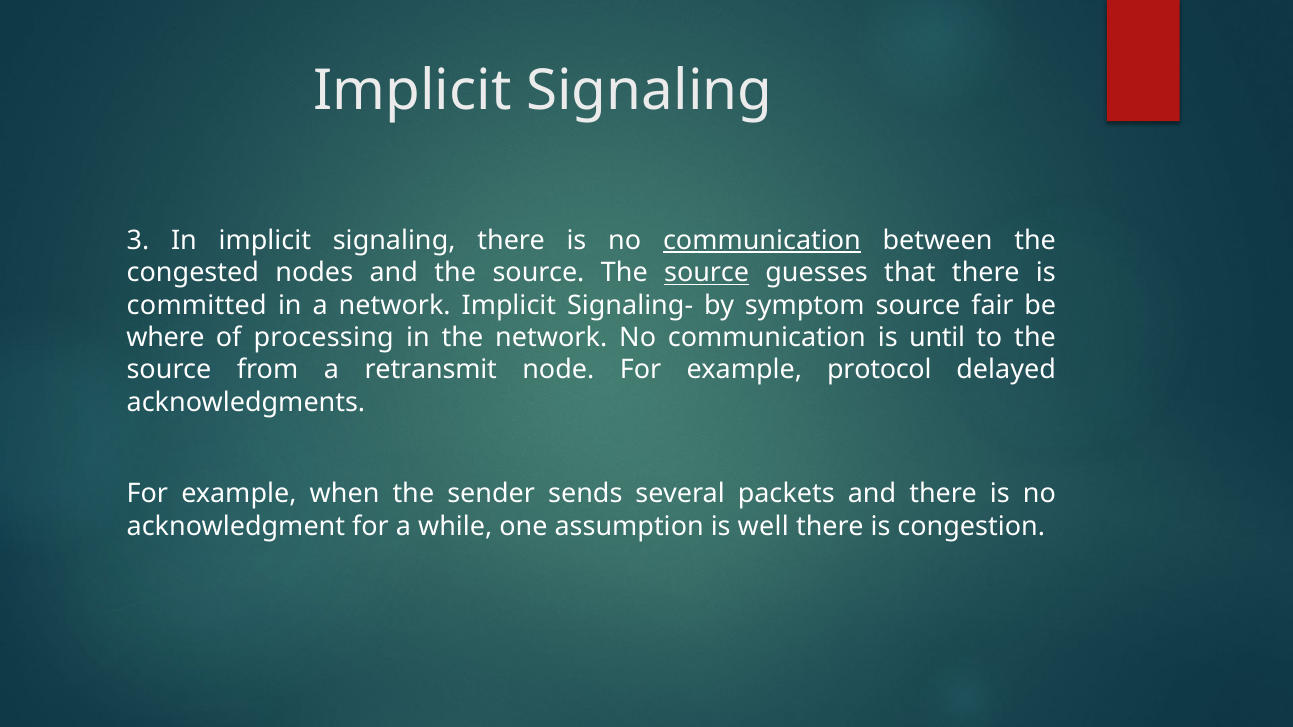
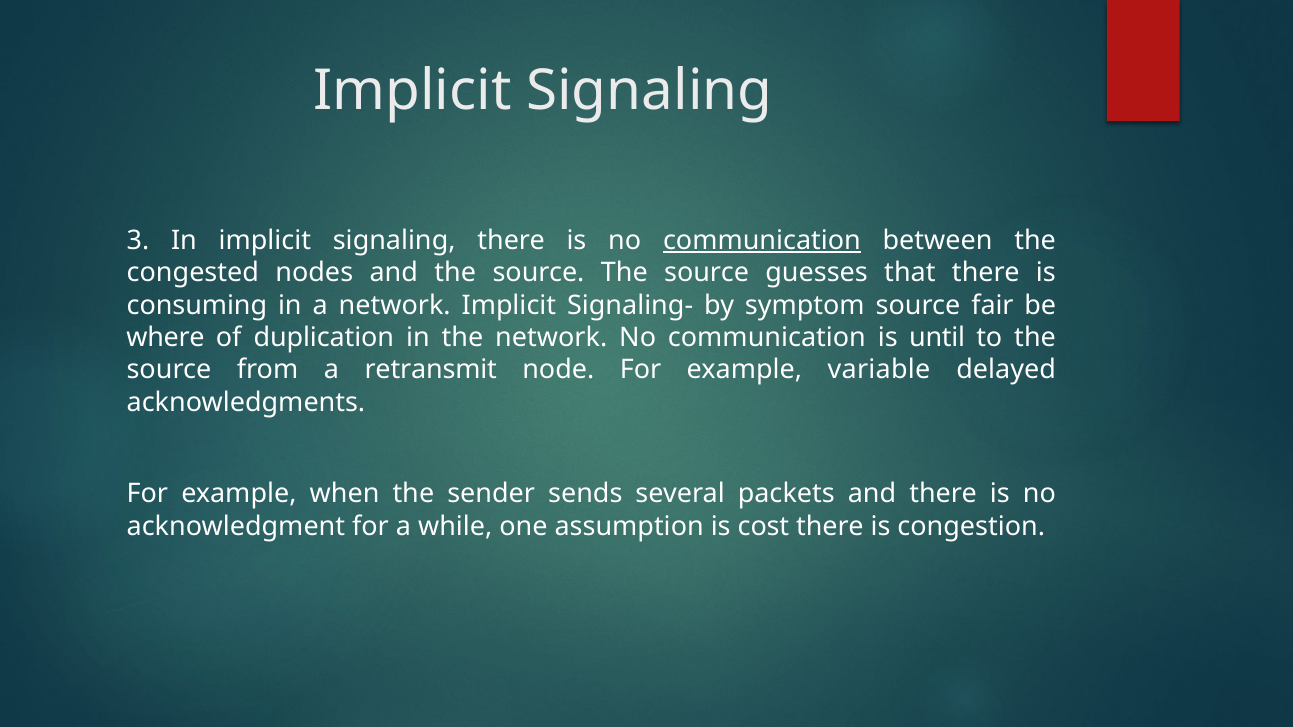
source underline: present -> none (707, 273)
committed: committed -> consuming (197, 305)
processing: processing -> duplication (324, 338)
protocol: protocol -> variable (879, 370)
well: well -> cost (763, 527)
